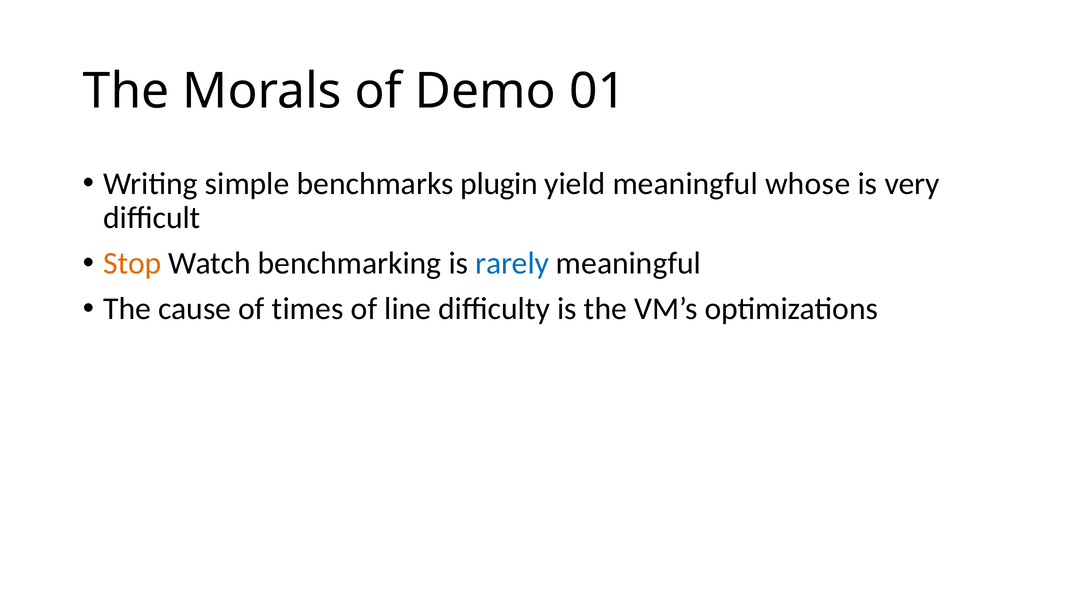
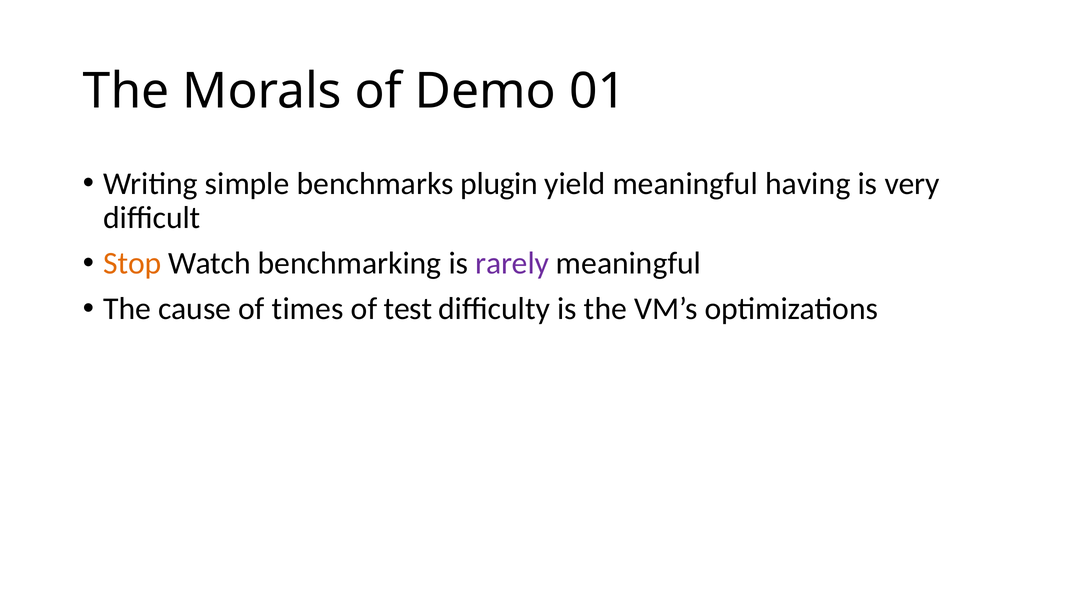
whose: whose -> having (808, 184)
rarely colour: blue -> purple (512, 264)
line: line -> test (408, 309)
